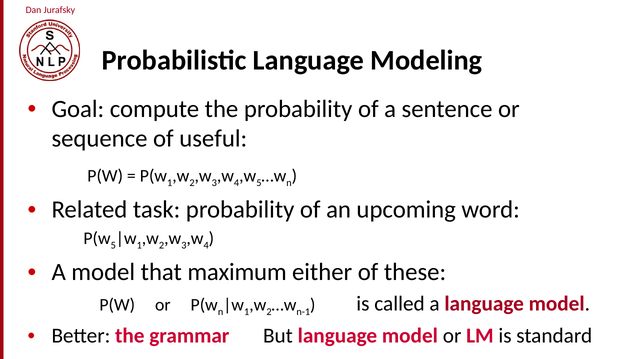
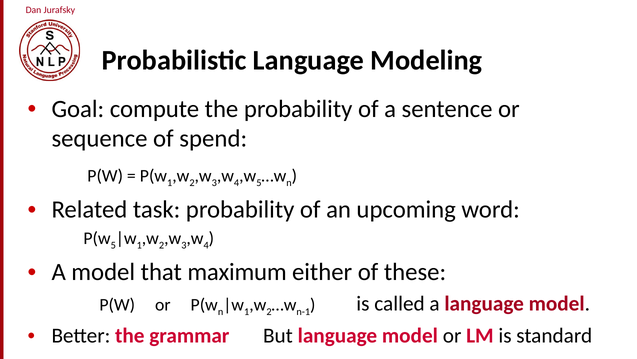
useful: useful -> spend (213, 138)
